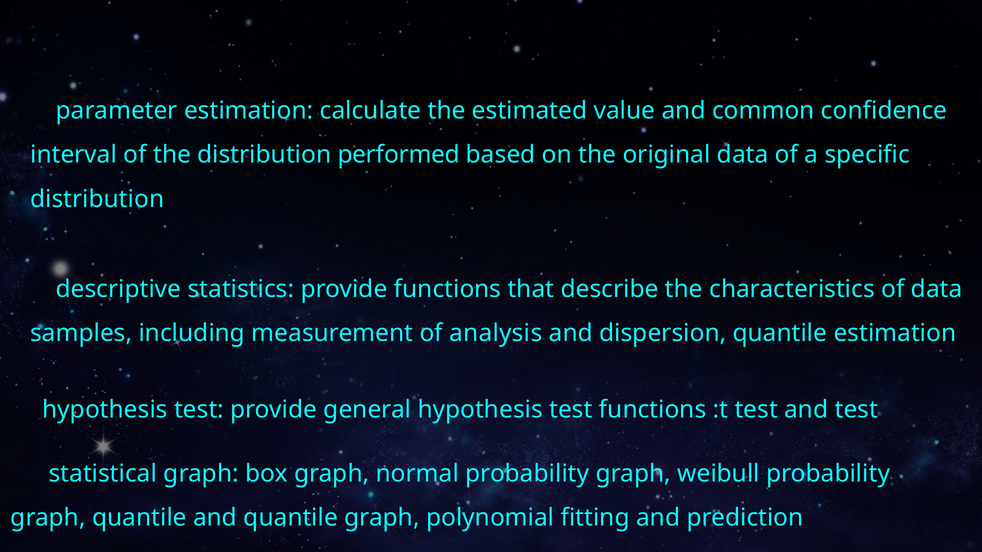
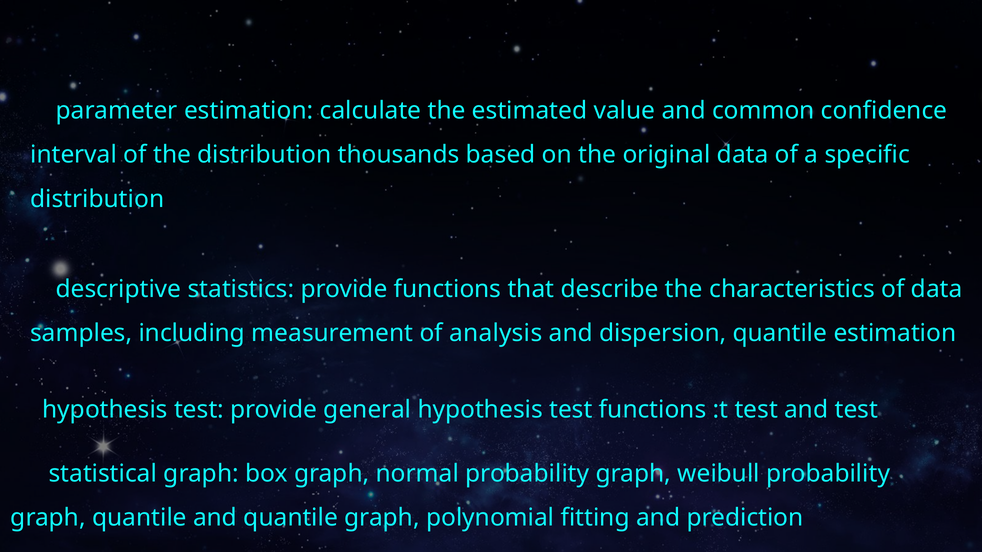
performed: performed -> thousands (399, 155)
